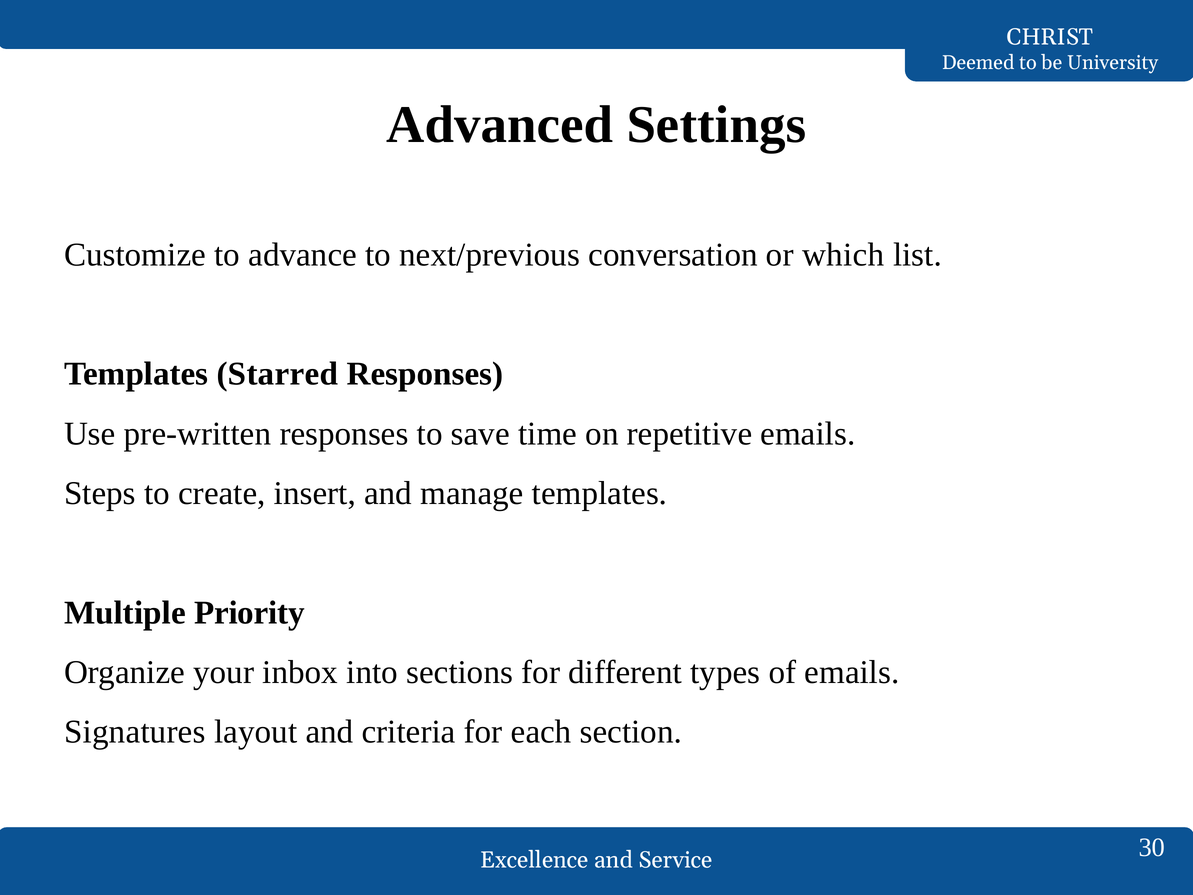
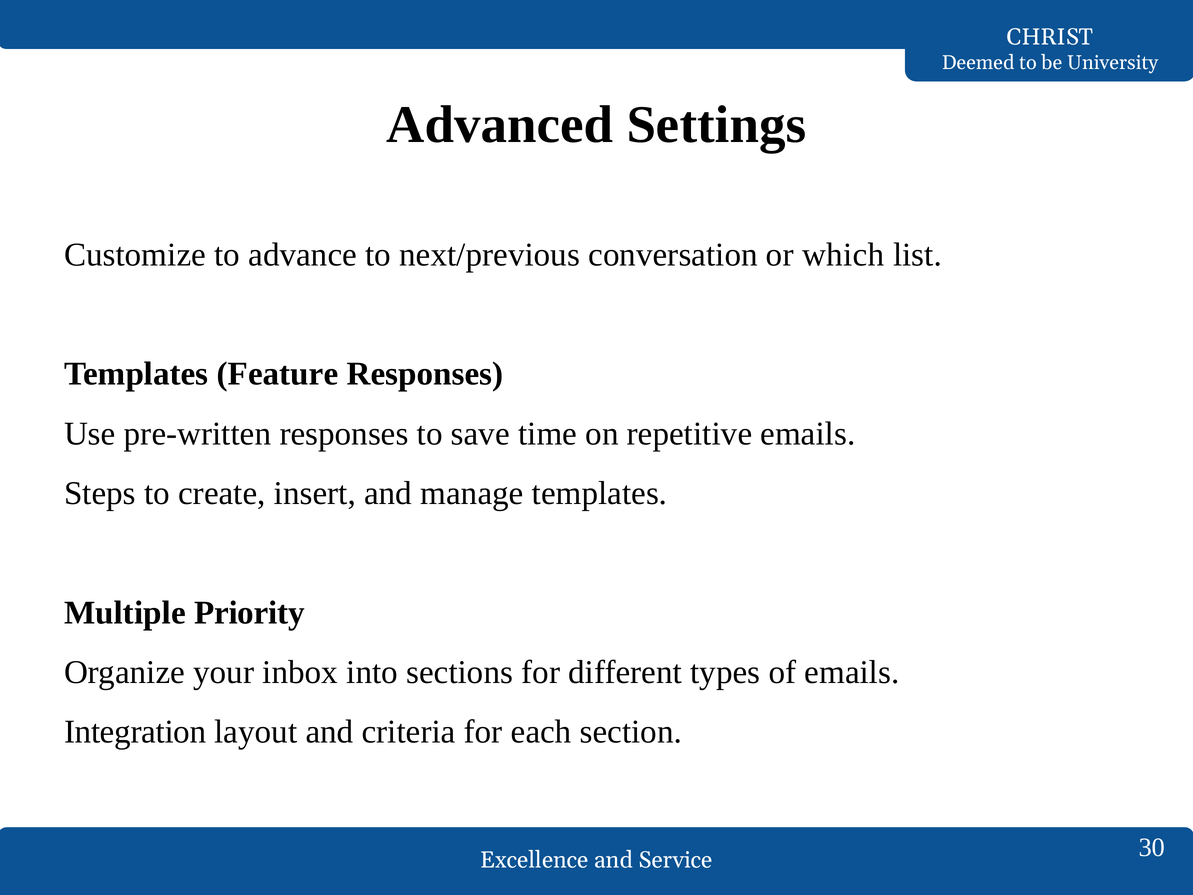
Starred: Starred -> Feature (278, 374)
Signatures: Signatures -> Integration (135, 732)
